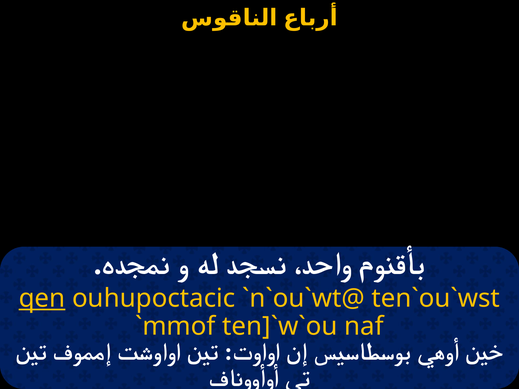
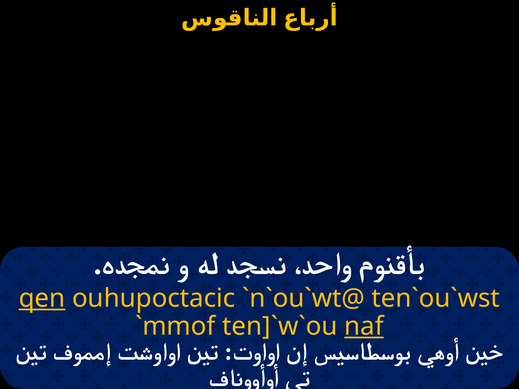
naf underline: none -> present (364, 327)
